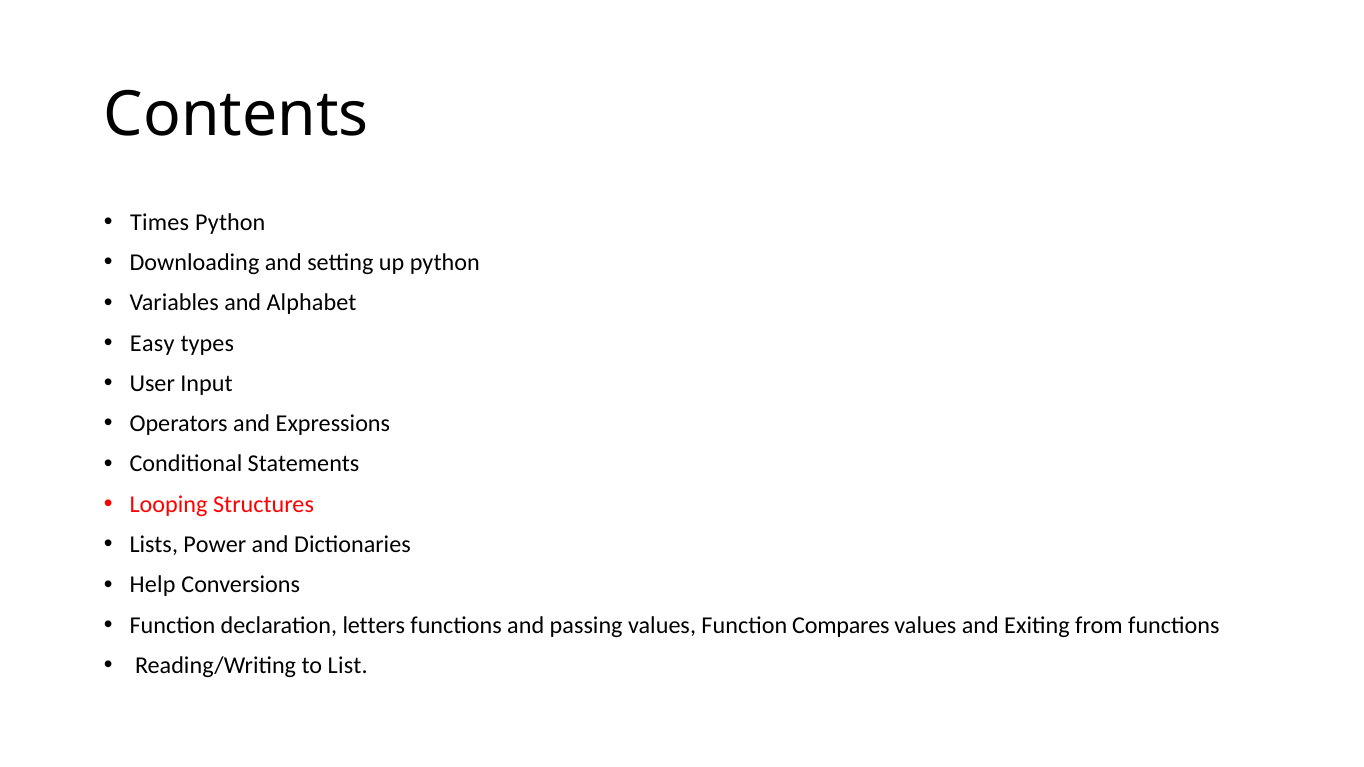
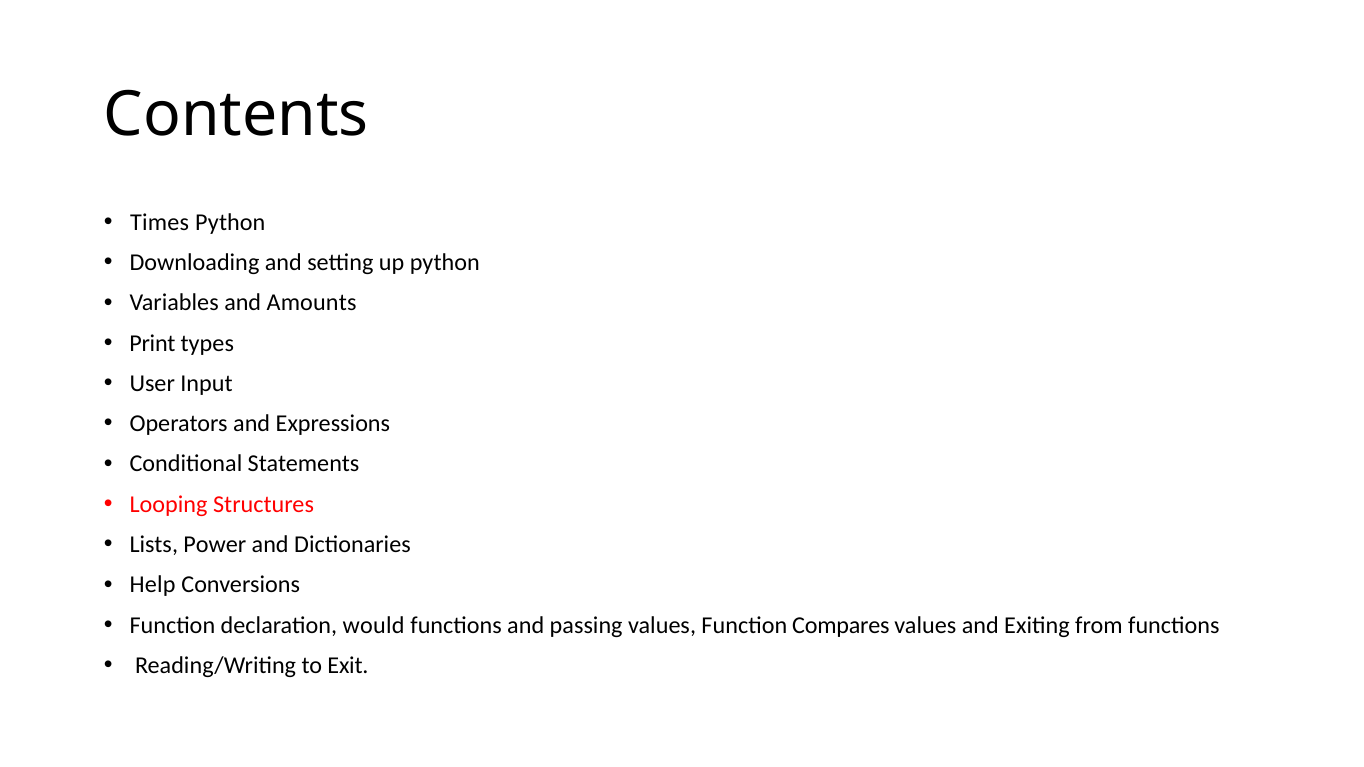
Alphabet: Alphabet -> Amounts (312, 303)
Easy: Easy -> Print (152, 343)
letters: letters -> would (374, 625)
List: List -> Exit (348, 666)
